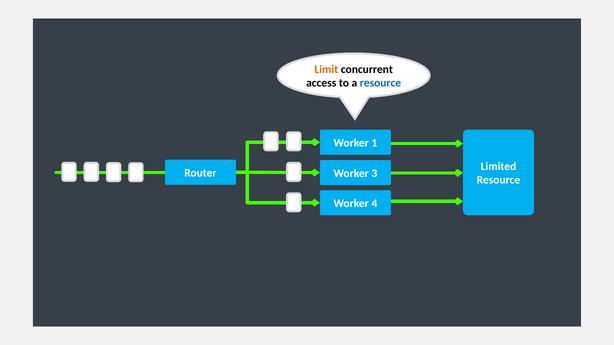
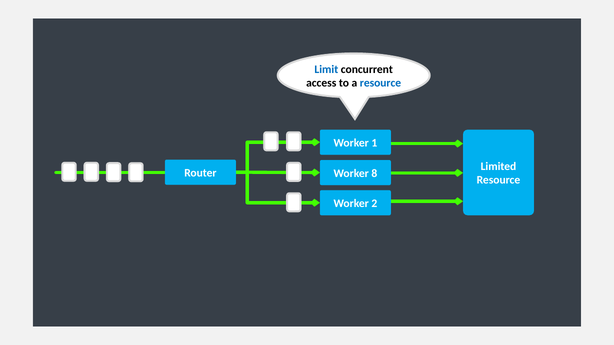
Limit colour: orange -> blue (326, 69)
Worker 3: 3 -> 8 (374, 174)
Worker 4: 4 -> 2 (374, 204)
